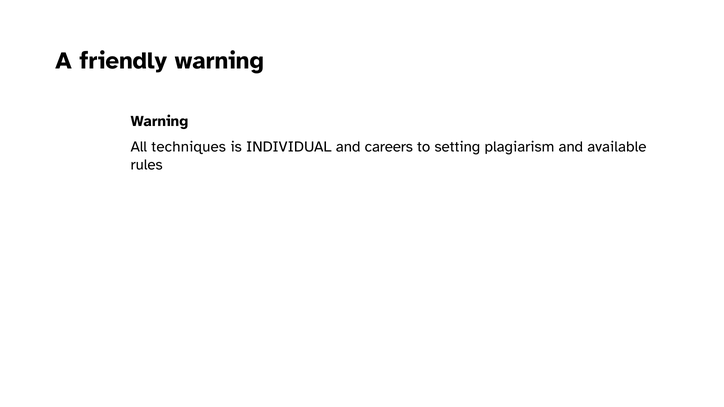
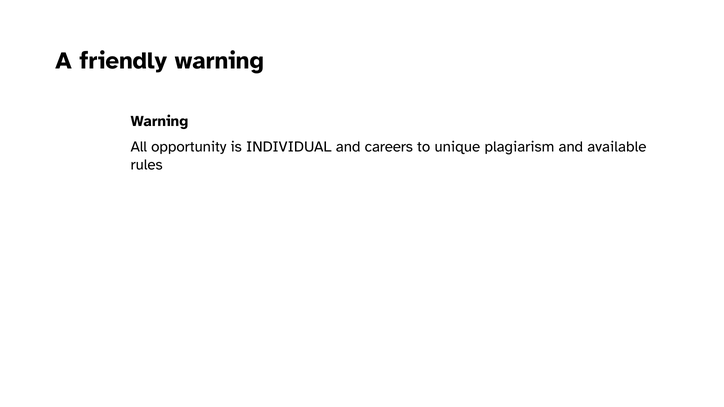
techniques: techniques -> opportunity (189, 147)
setting: setting -> unique (457, 147)
